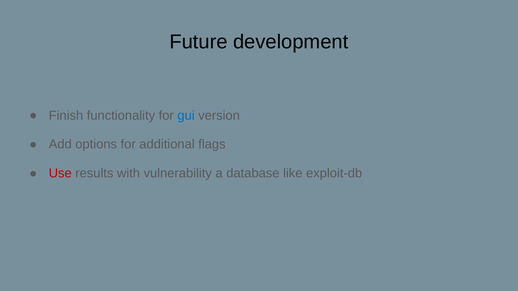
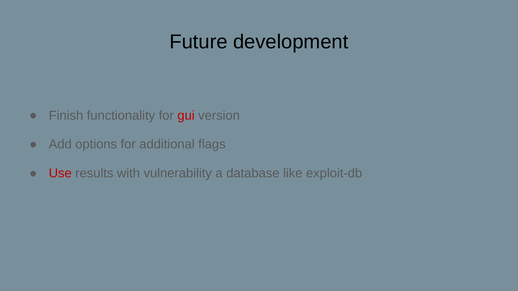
gui colour: blue -> red (186, 116)
